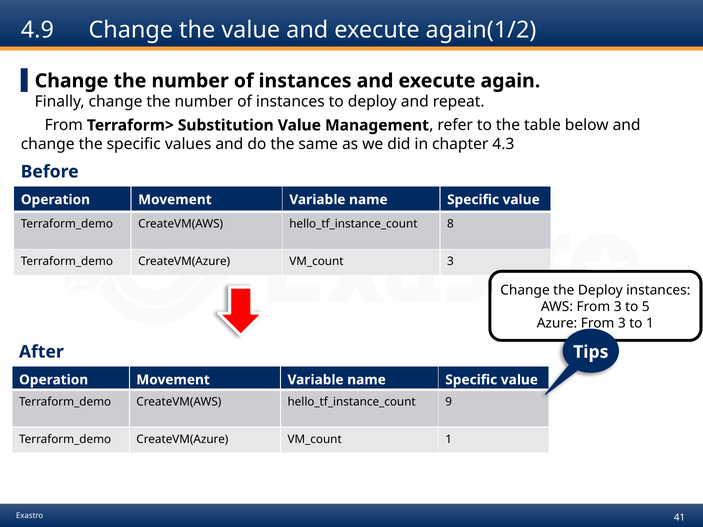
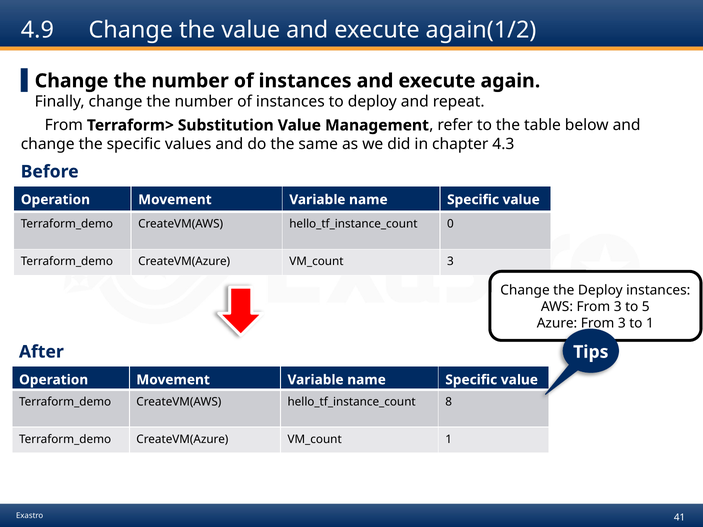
8: 8 -> 0 (450, 224)
9: 9 -> 8 (449, 402)
